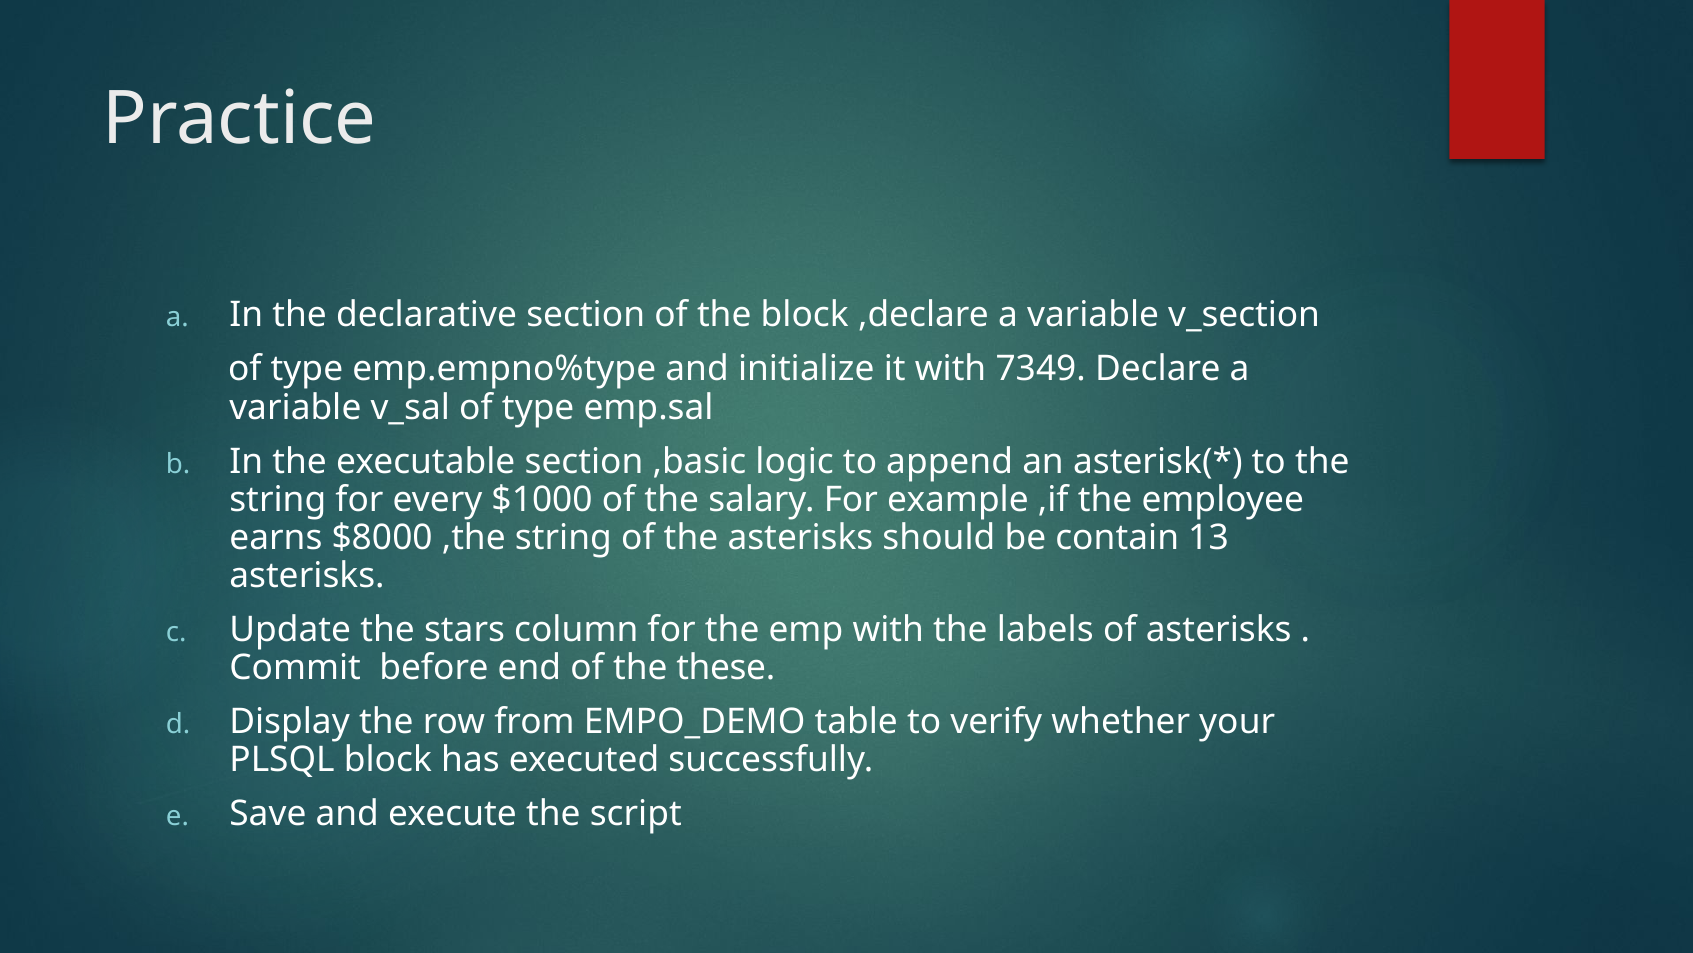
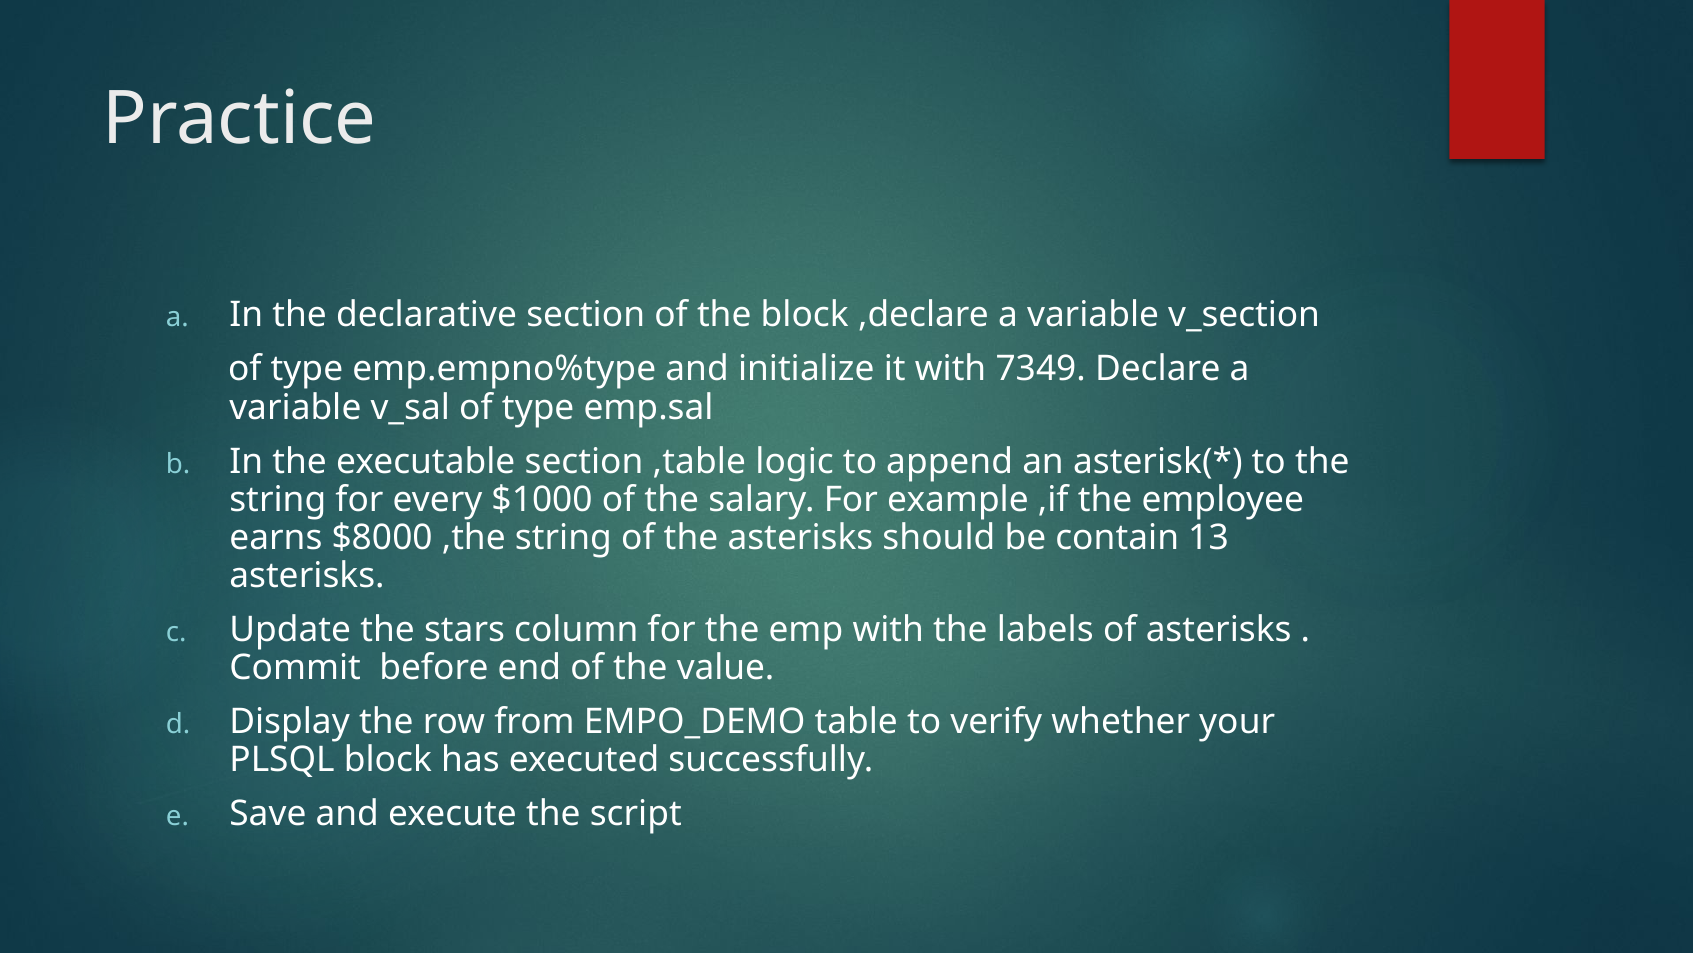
,basic: ,basic -> ,table (699, 461)
these: these -> value (726, 667)
